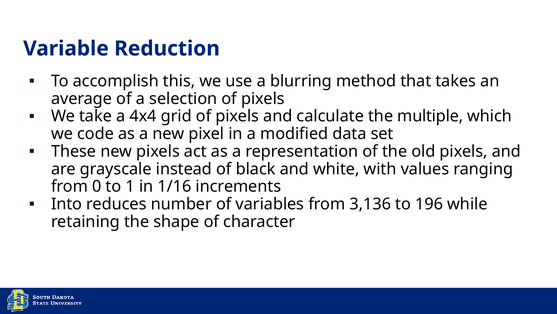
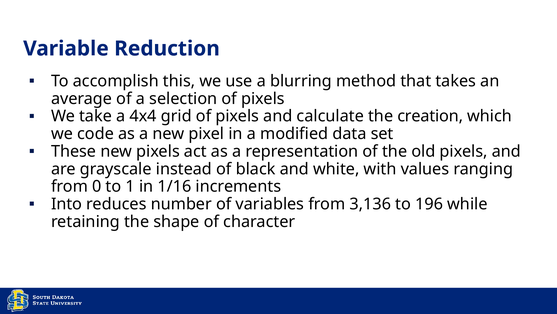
multiple: multiple -> creation (430, 116)
